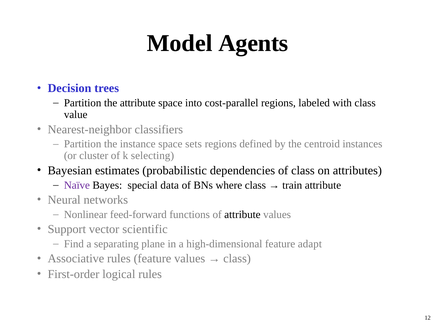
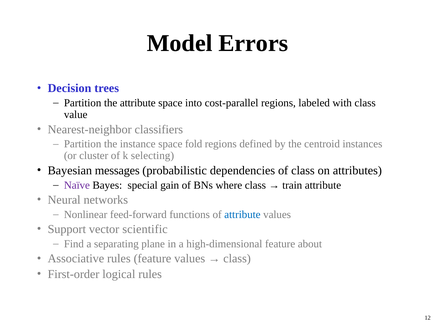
Agents: Agents -> Errors (253, 43)
sets: sets -> fold (194, 144)
estimates: estimates -> messages (117, 171)
data: data -> gain (170, 185)
attribute colour: black -> blue (242, 215)
adapt: adapt -> about (310, 244)
